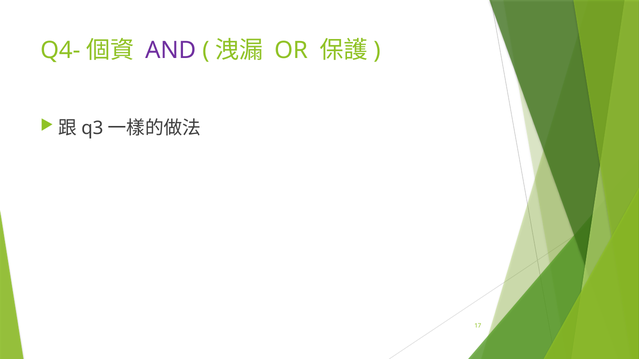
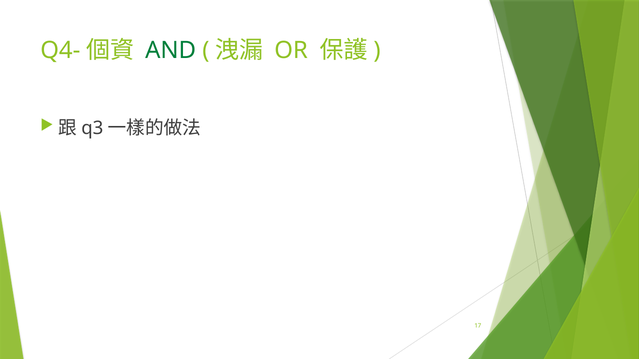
AND colour: purple -> green (171, 50)
